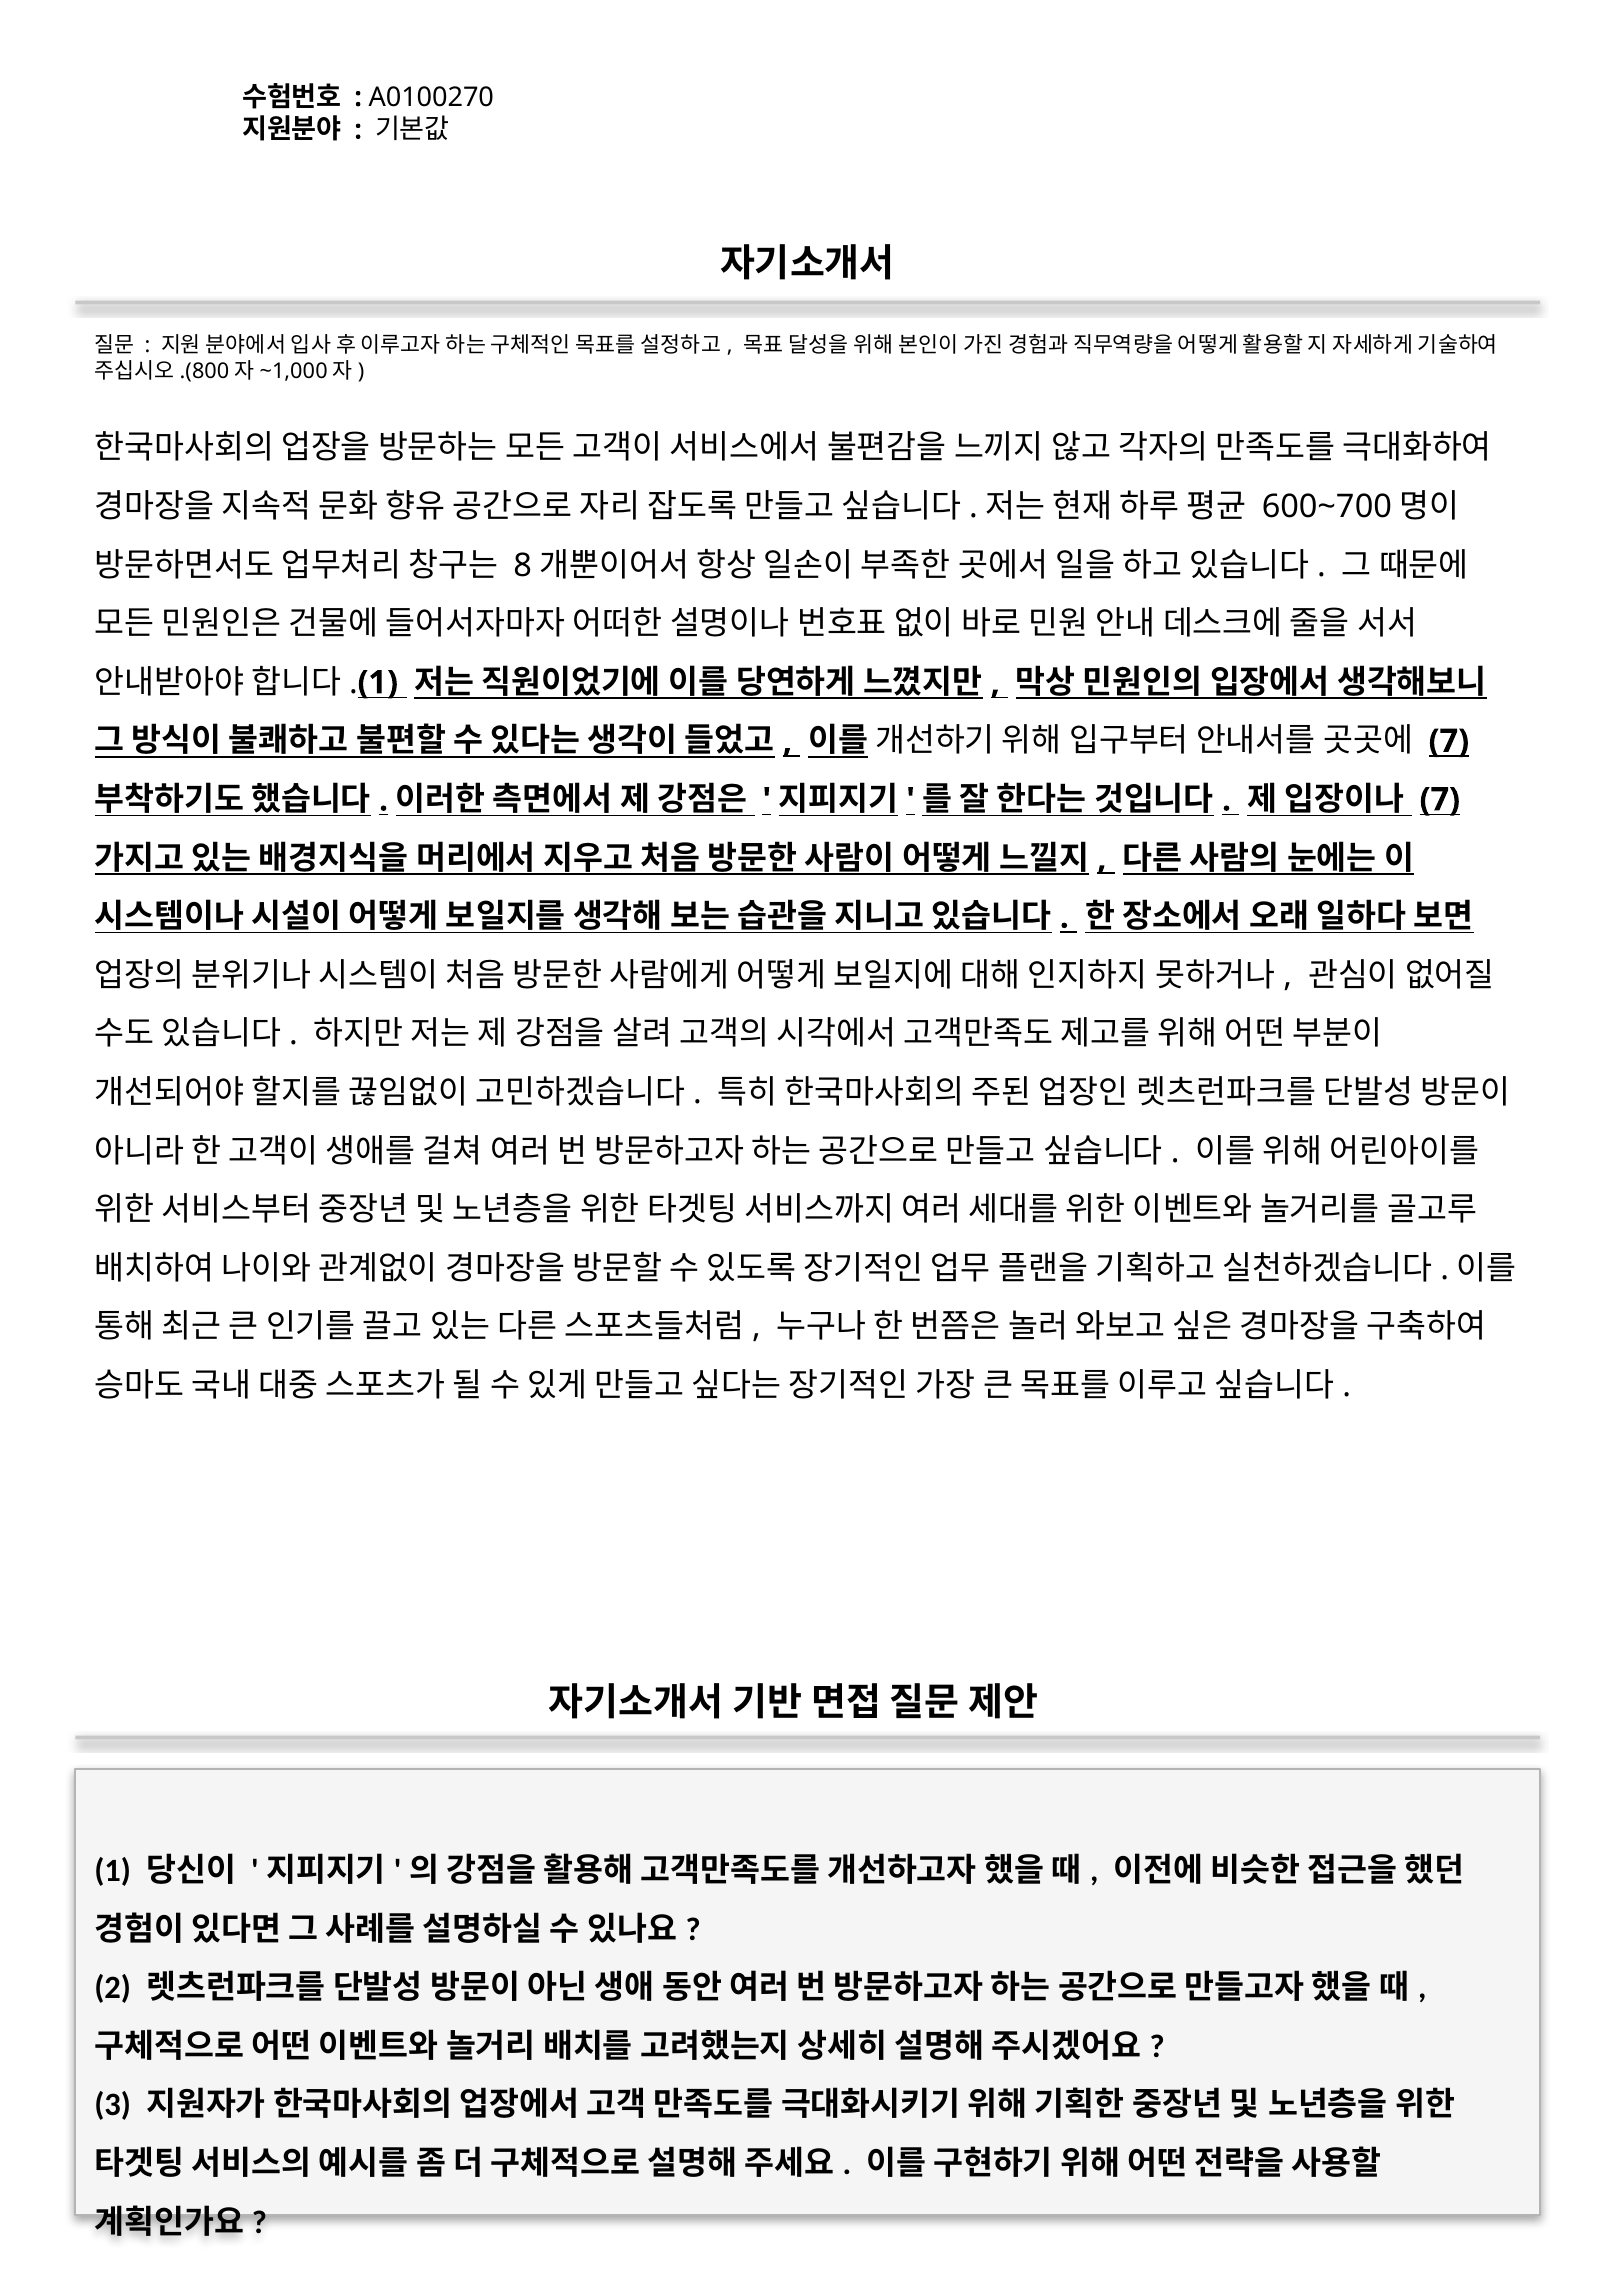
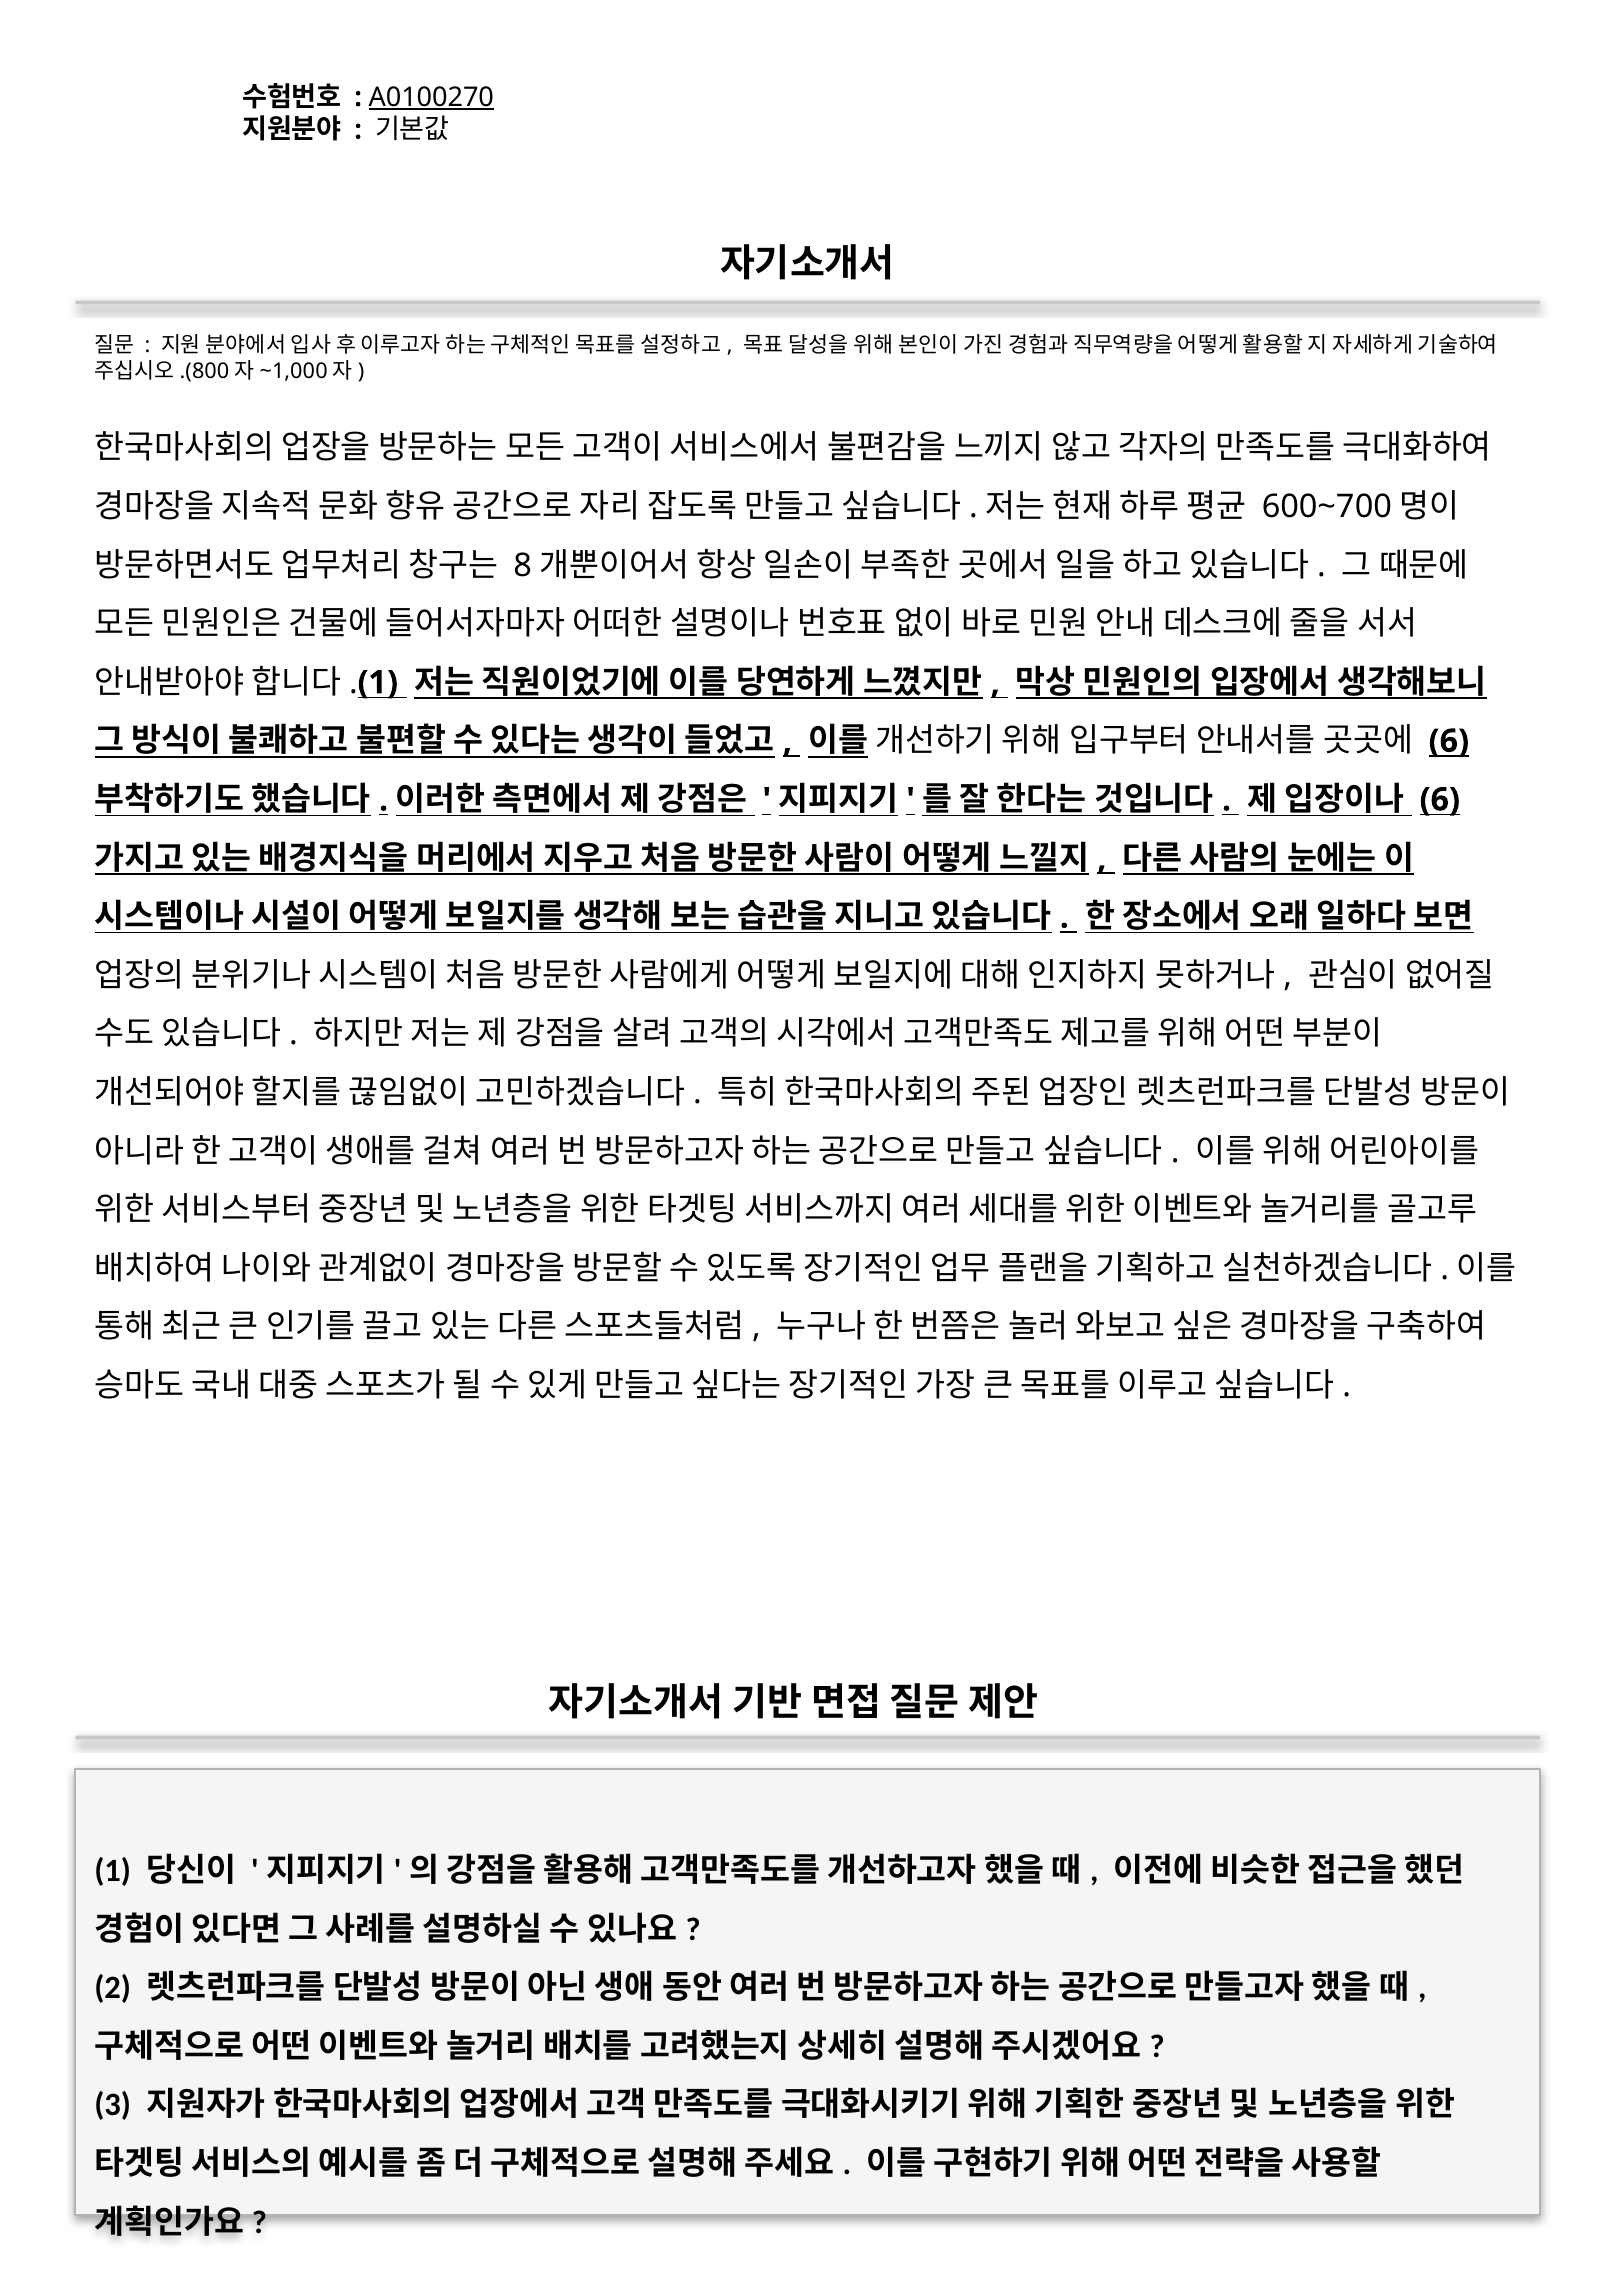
A0100270 underline: none -> present (431, 97)
7: 7 -> 6 (1449, 741)
7: 7 -> 6 (1440, 800)
